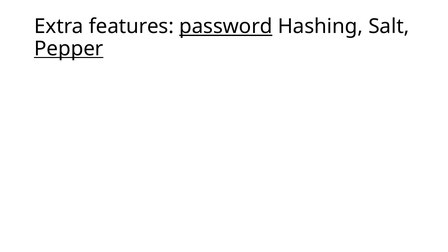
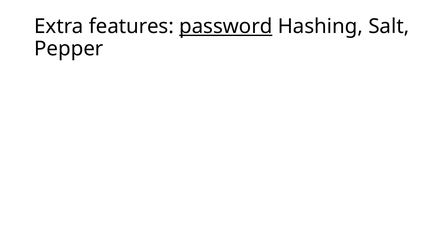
Pepper underline: present -> none (69, 49)
